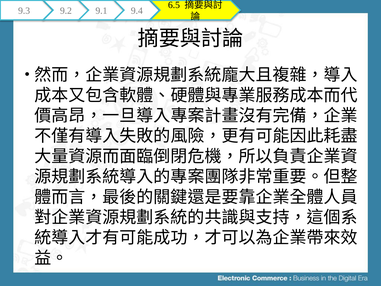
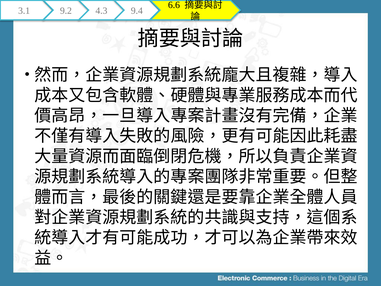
6.5: 6.5 -> 6.6 (174, 5)
9.3: 9.3 -> 3.1 (24, 11)
9.1: 9.1 -> 4.3 (101, 11)
